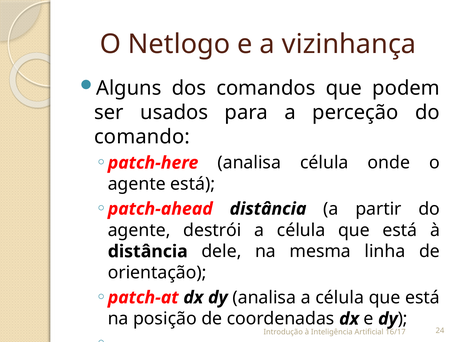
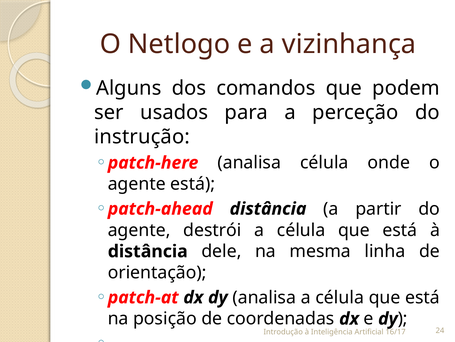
comando: comando -> instrução (142, 136)
